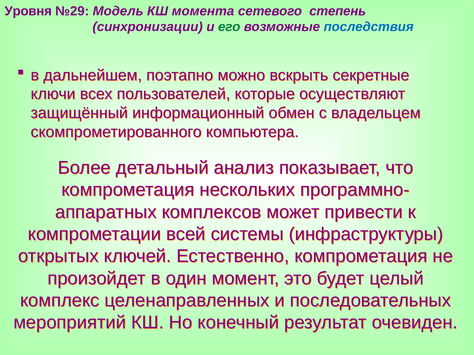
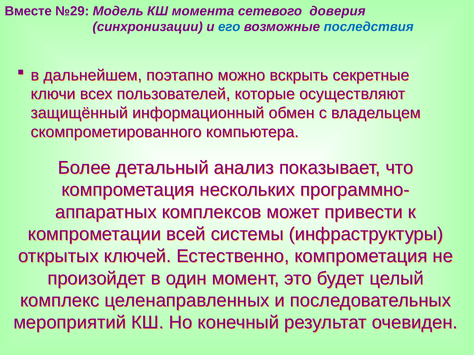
Уровня: Уровня -> Вместе (28, 11)
степень: степень -> доверия (338, 11)
его colour: green -> blue (229, 27)
